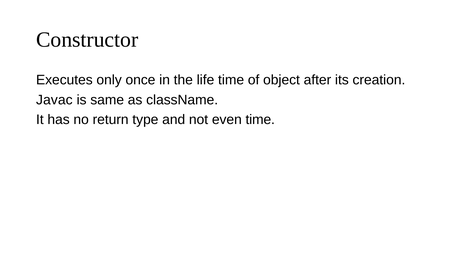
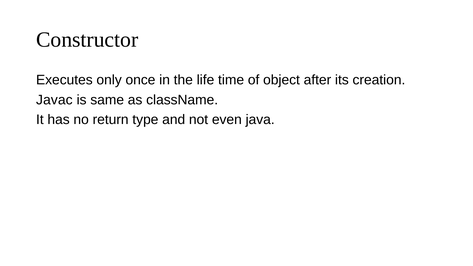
even time: time -> java (260, 120)
